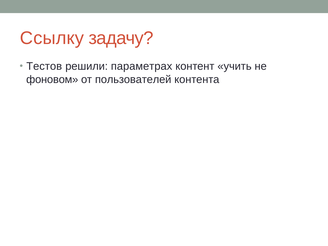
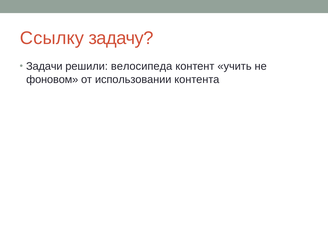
Тестов: Тестов -> Задачи (44, 66)
параметрах: параметрах -> велосипеда (142, 66)
пользователей: пользователей -> использовании (133, 79)
